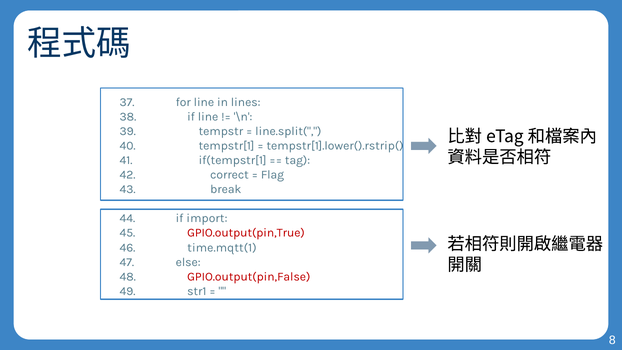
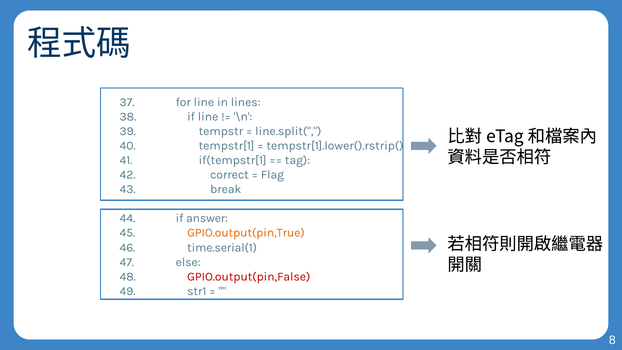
import: import -> answer (207, 218)
GPIO.output(pin,True colour: red -> orange (246, 233)
time.mqtt(1: time.mqtt(1 -> time.serial(1 (222, 247)
